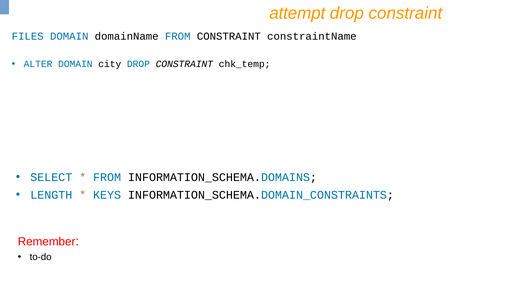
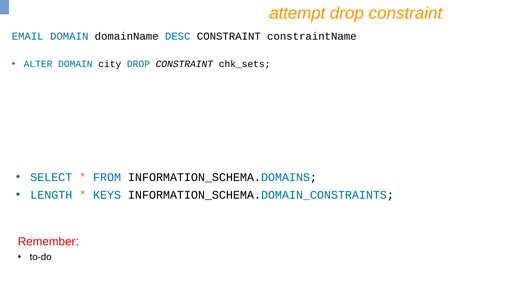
FILES: FILES -> EMAIL (28, 36)
domainName FROM: FROM -> DESC (178, 36)
chk_temp: chk_temp -> chk_sets (245, 64)
